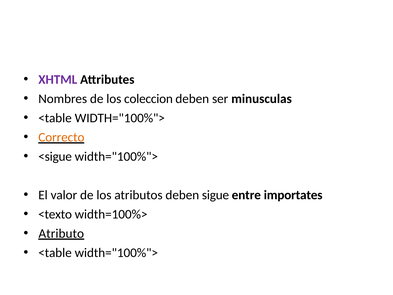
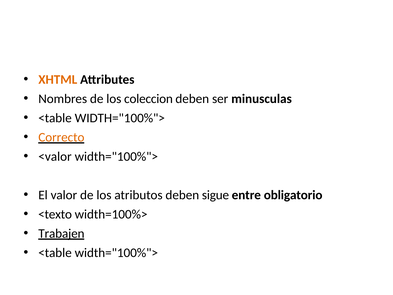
XHTML colour: purple -> orange (58, 80)
<sigue: <sigue -> <valor (55, 156)
importates: importates -> obligatorio (293, 195)
Atributo: Atributo -> Trabajen (61, 233)
